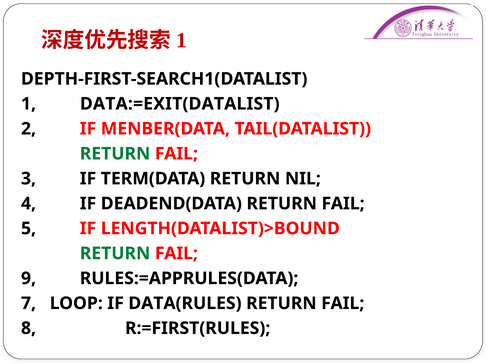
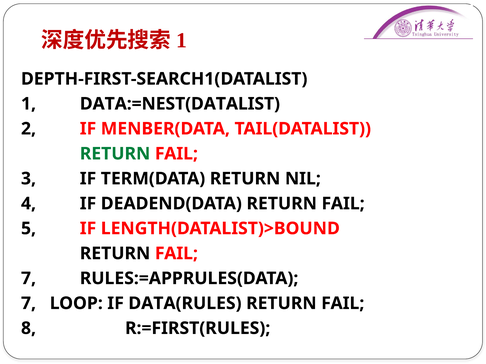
DATA:=EXIT(DATALIST: DATA:=EXIT(DATALIST -> DATA:=NEST(DATALIST (180, 104)
RETURN colour: green -> black (115, 254)
9: 9 -> 7 (29, 279)
